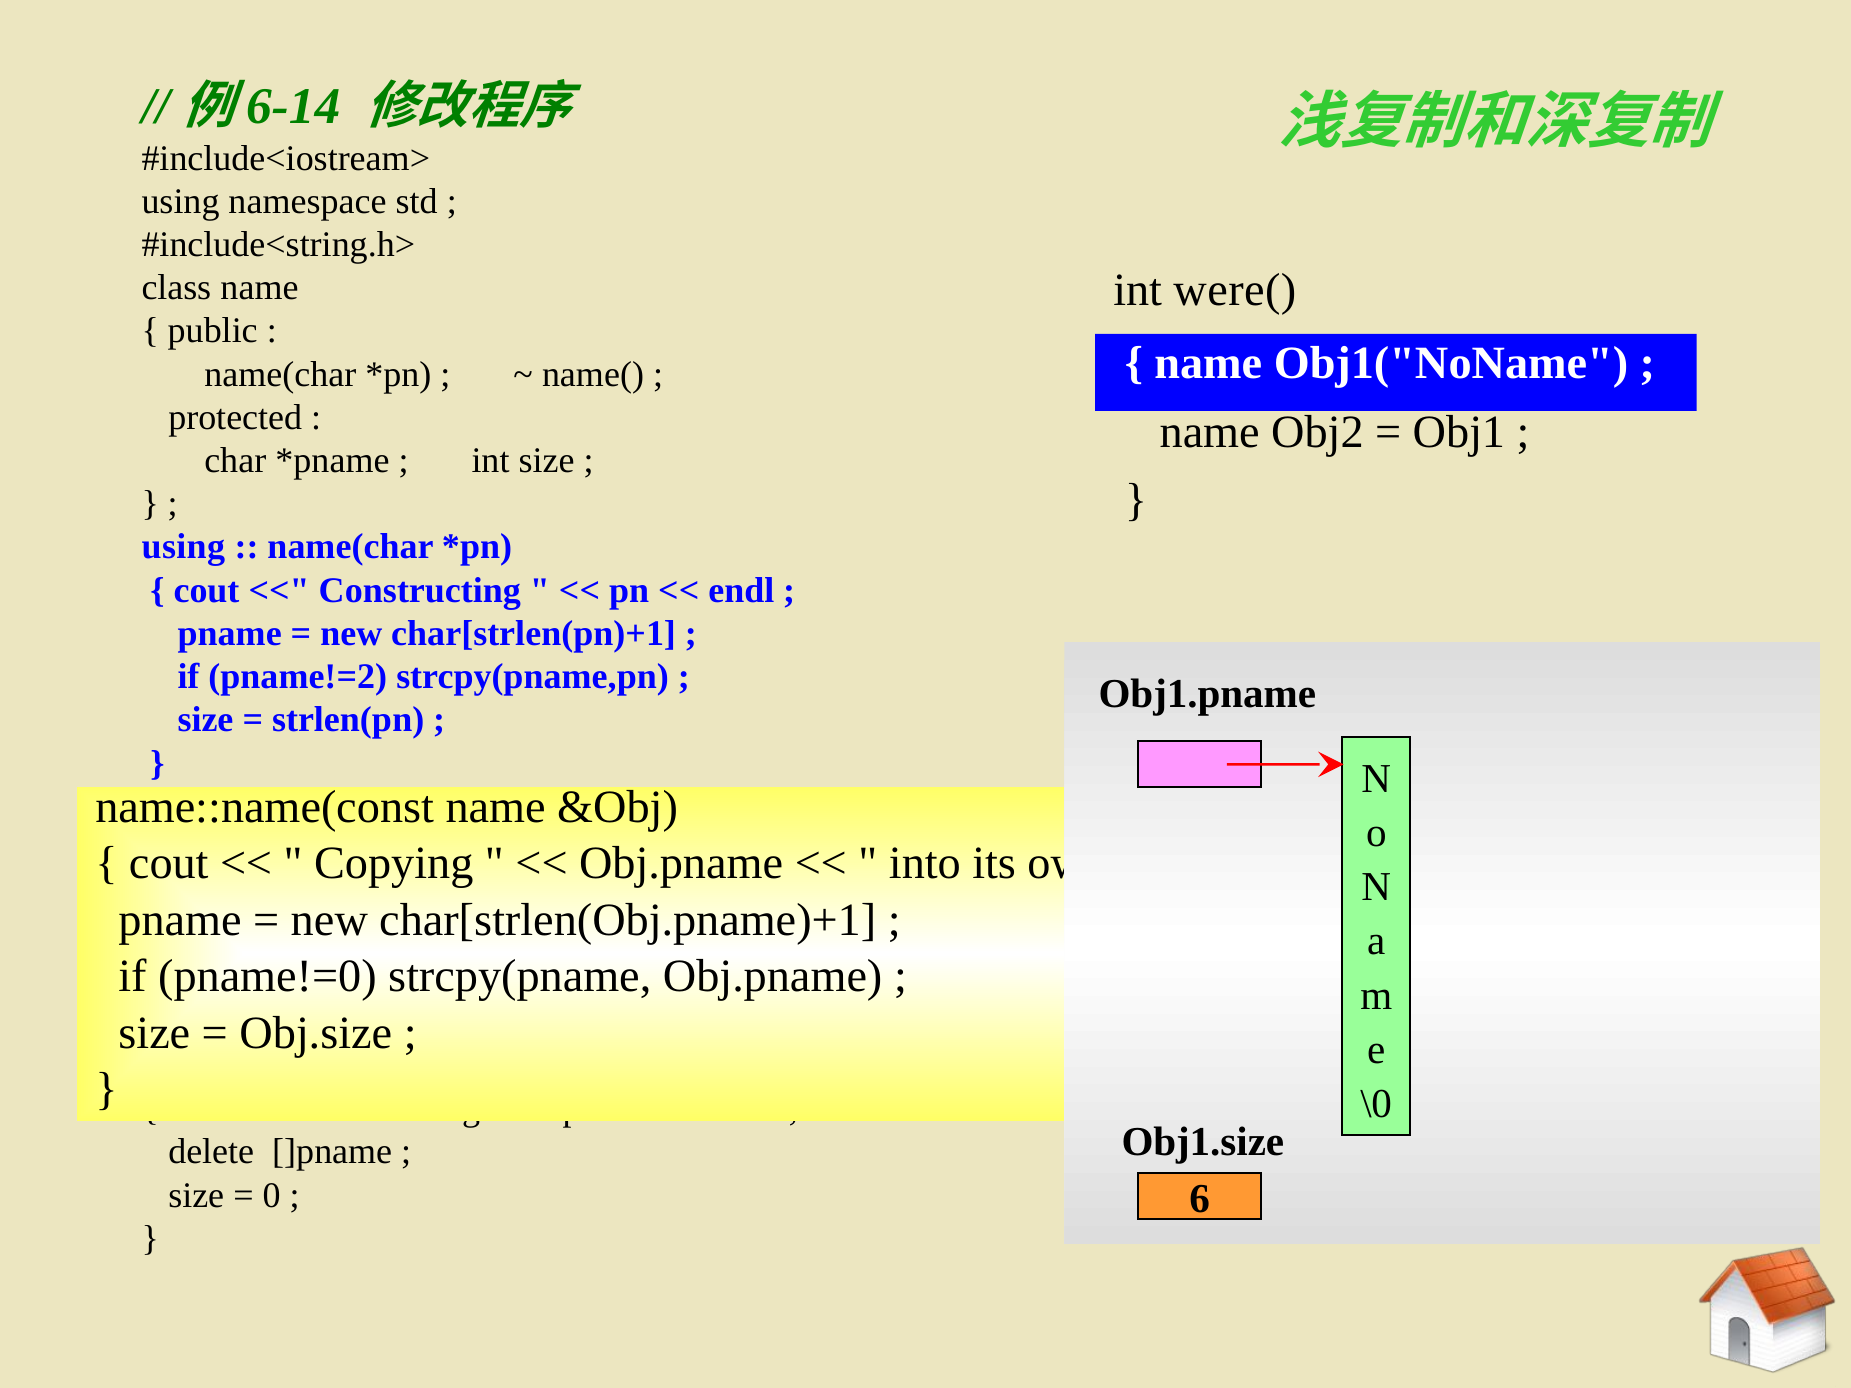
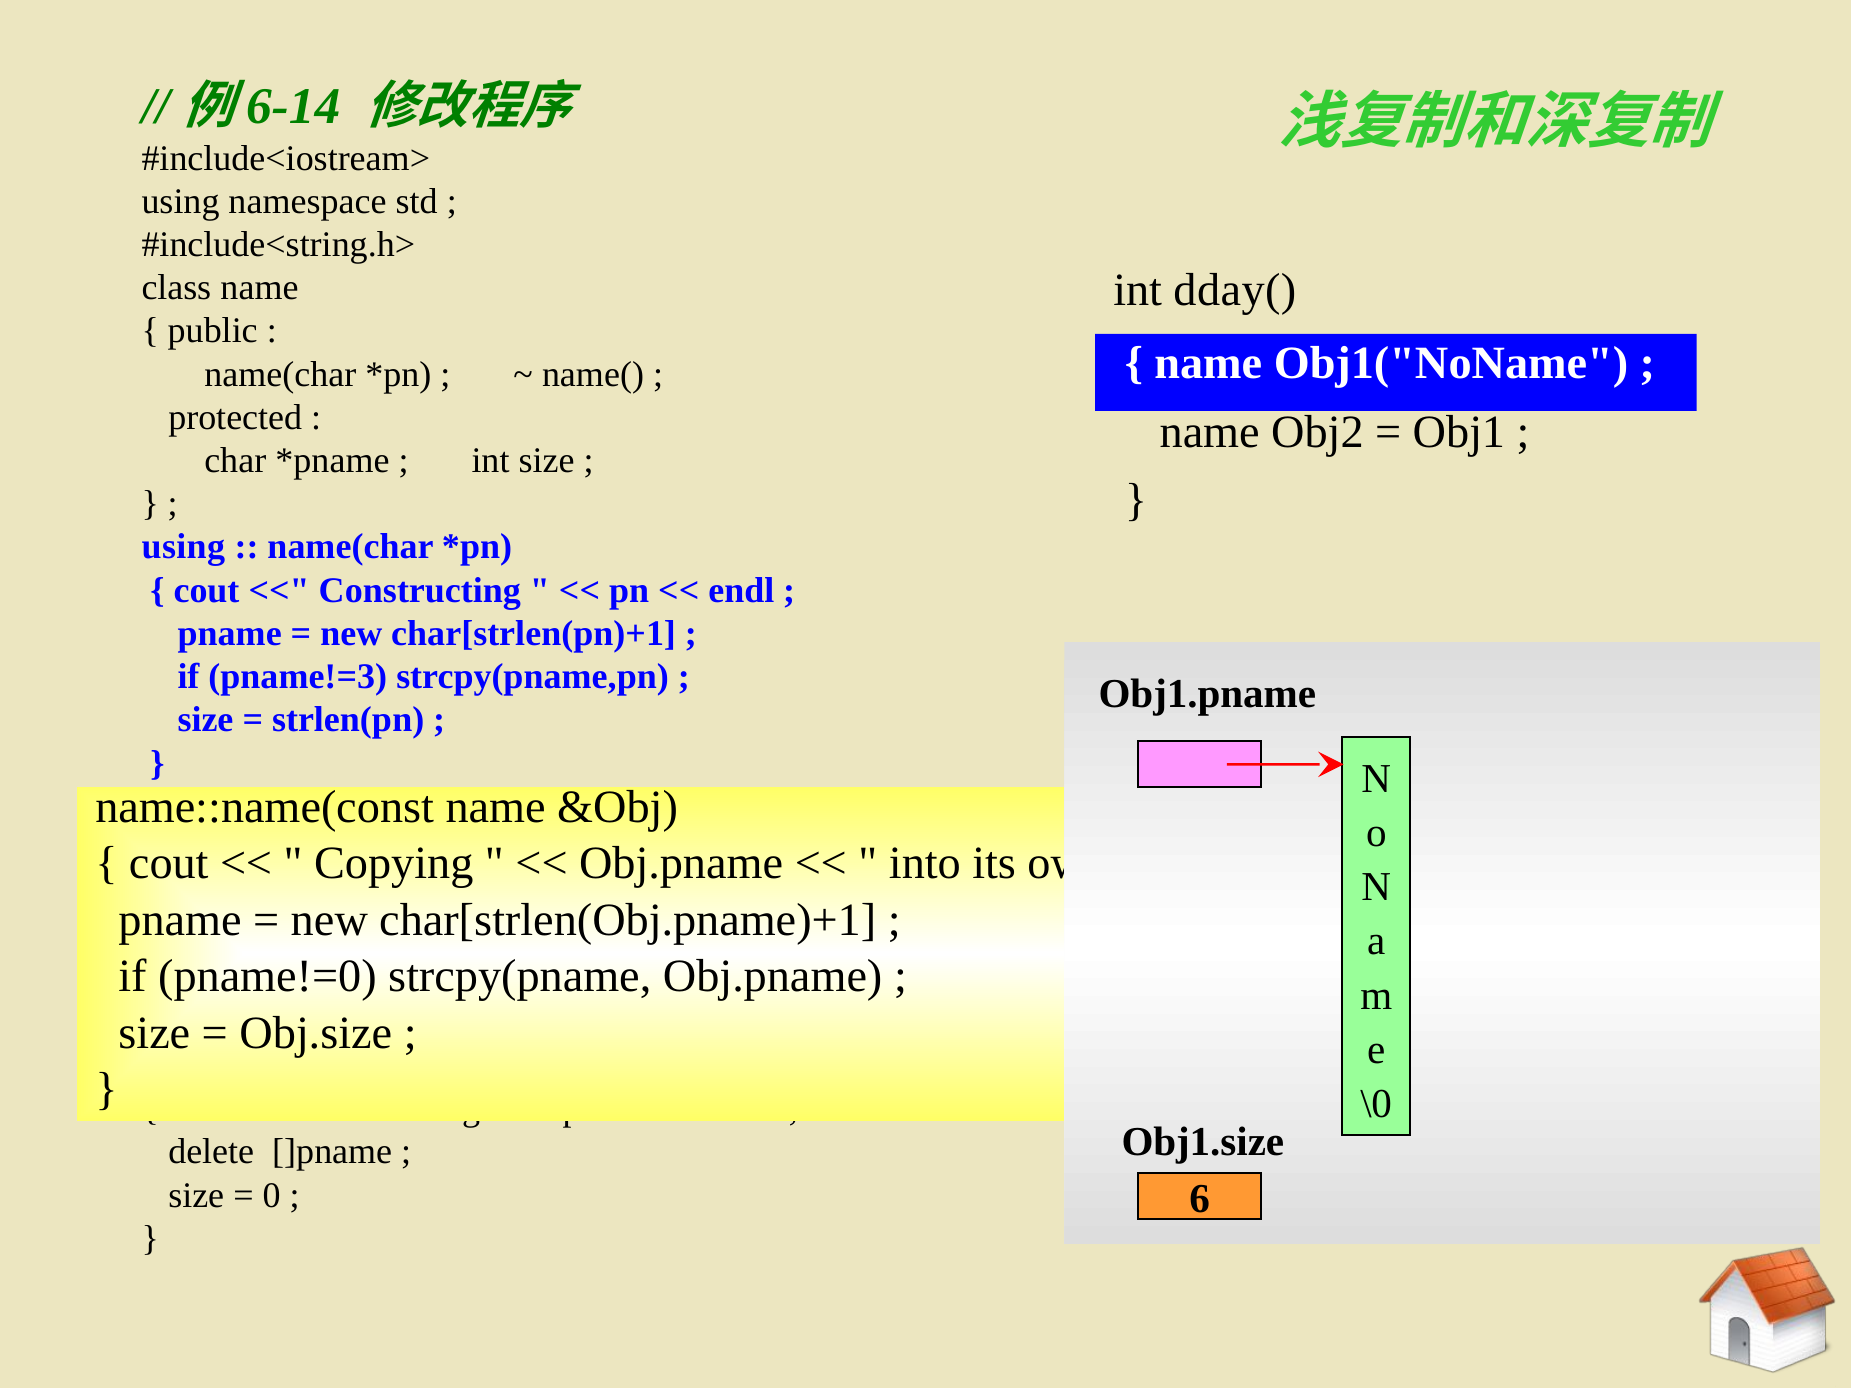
were(: were( -> dday( (1235, 291)
pname!=2: pname!=2 -> pname!=3 (298, 677)
